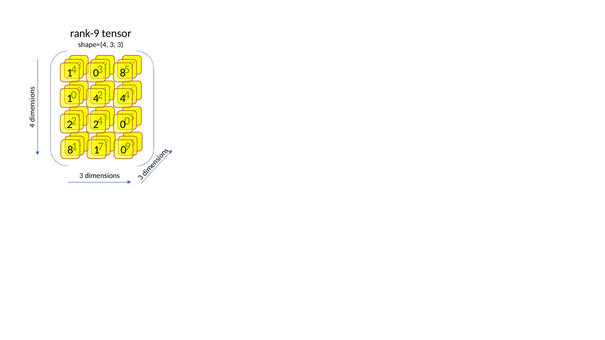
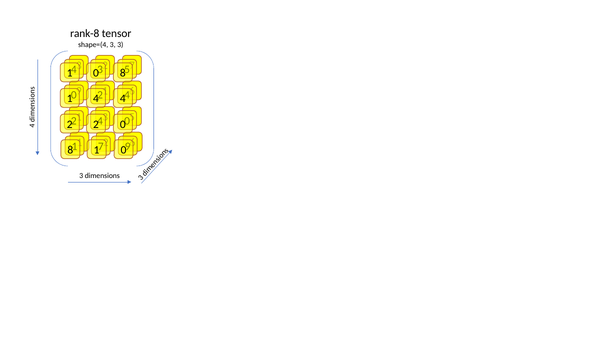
rank-9: rank-9 -> rank-8 (85, 34)
